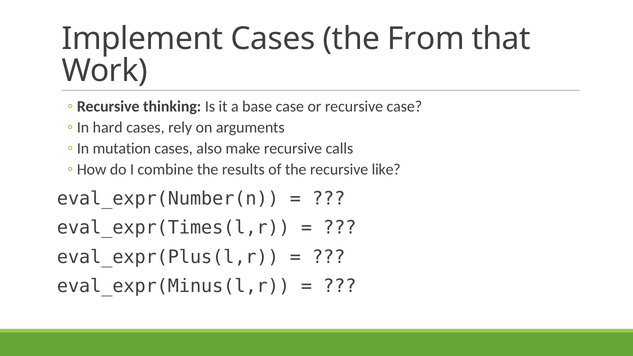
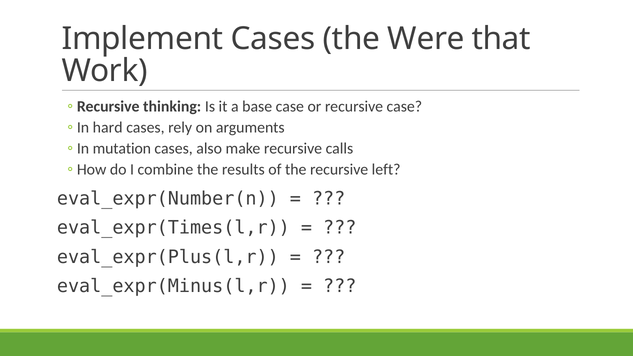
From: From -> Were (426, 39)
like: like -> left (386, 170)
